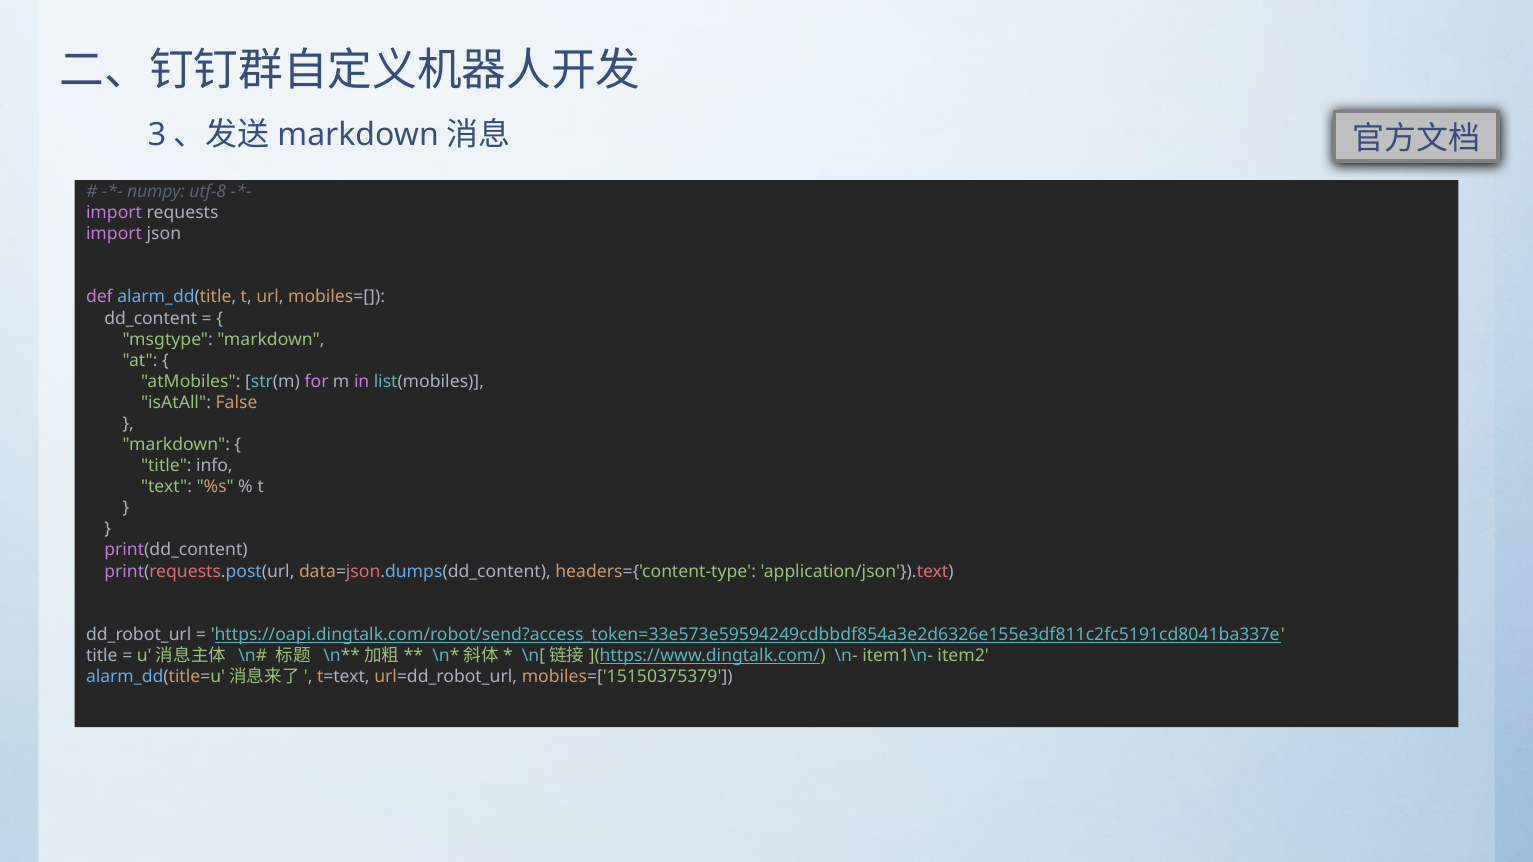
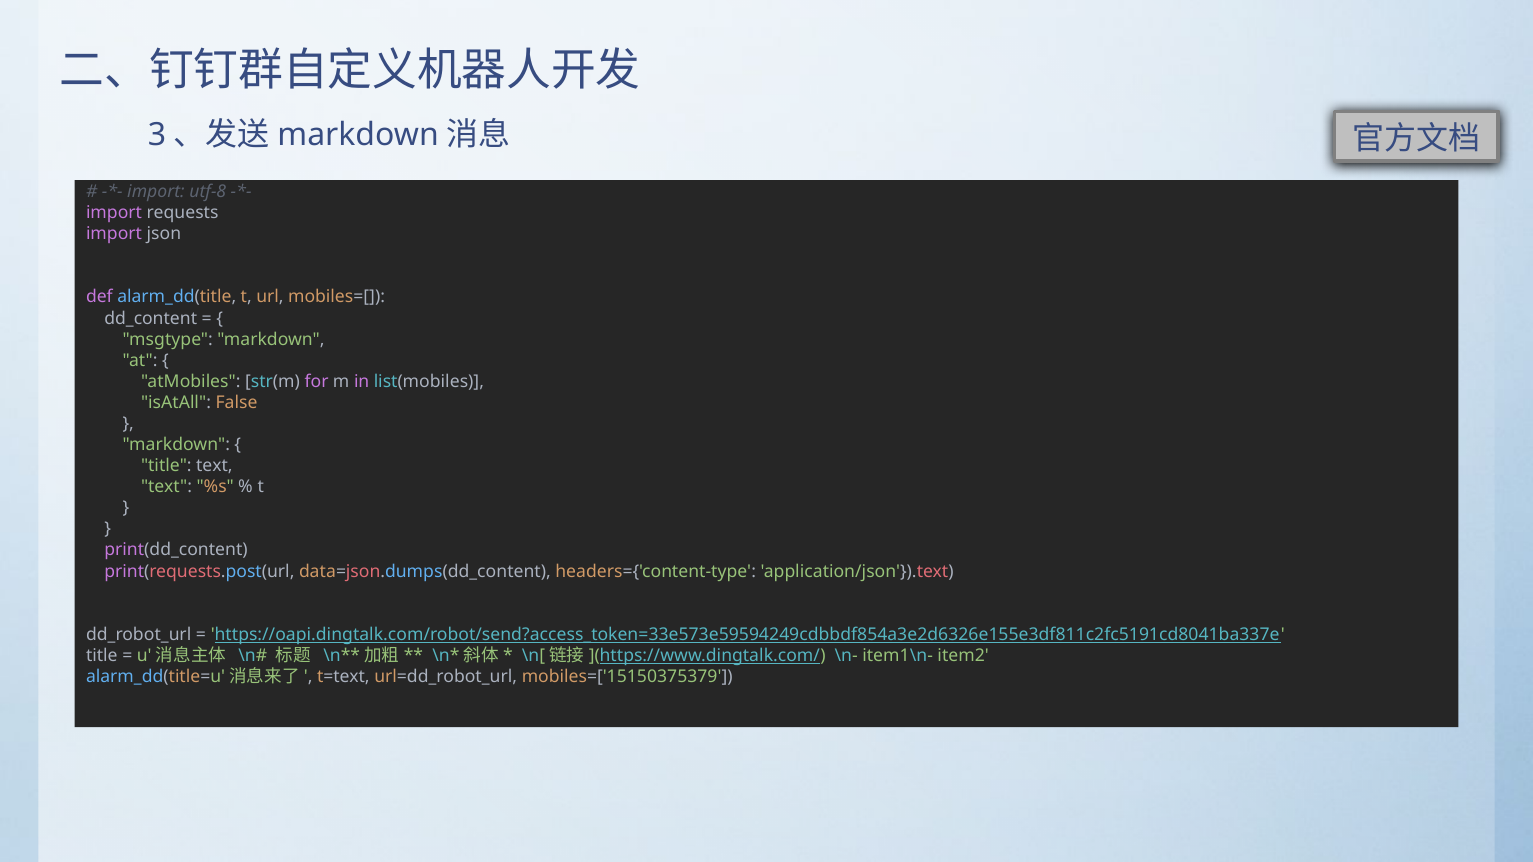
numpy: numpy -> import (156, 192)
title info: info -> text (214, 466)
